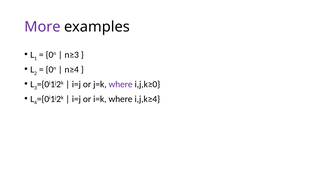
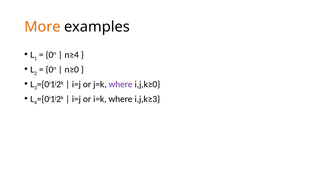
More colour: purple -> orange (42, 27)
n≥3: n≥3 -> n≥4 (72, 55)
n≥4: n≥4 -> n≥0 (72, 70)
i,j,k≥4: i,j,k≥4 -> i,j,k≥3 (147, 99)
